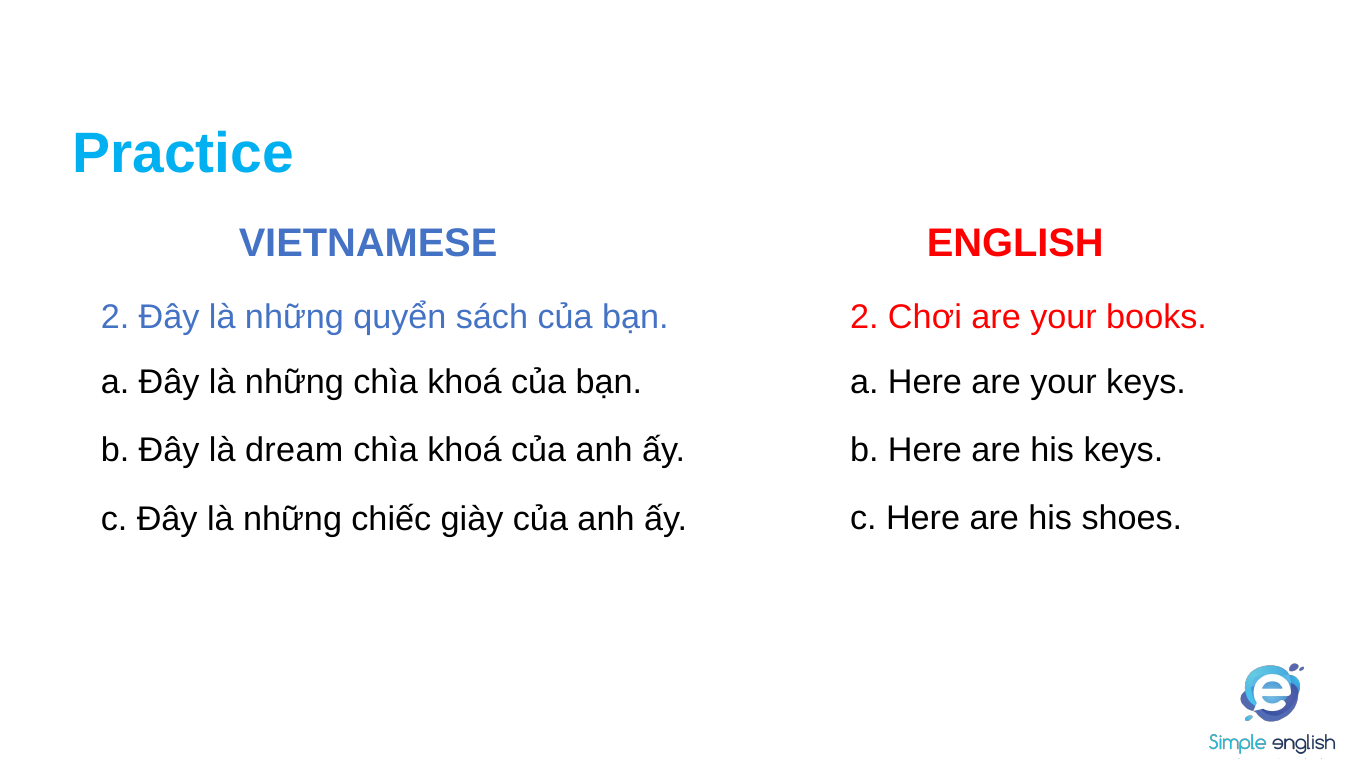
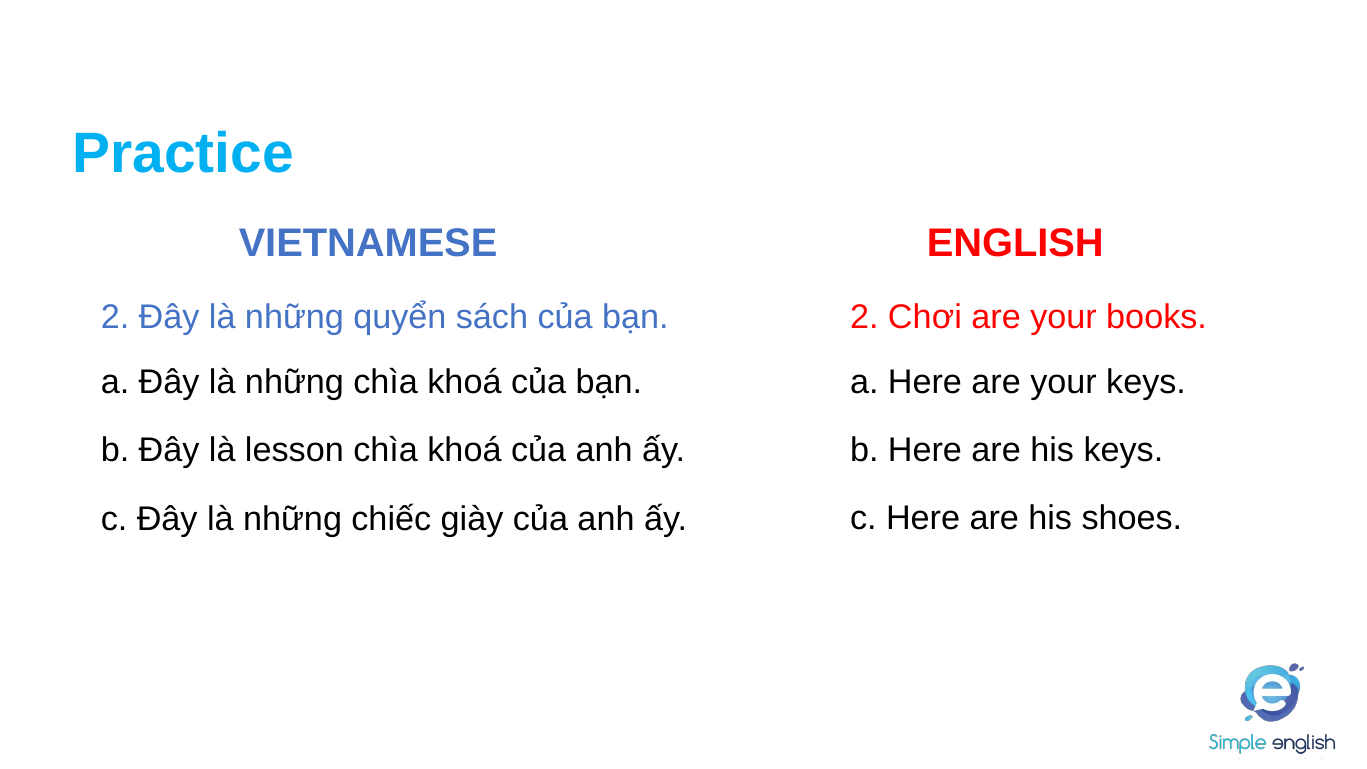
dream: dream -> lesson (294, 450)
